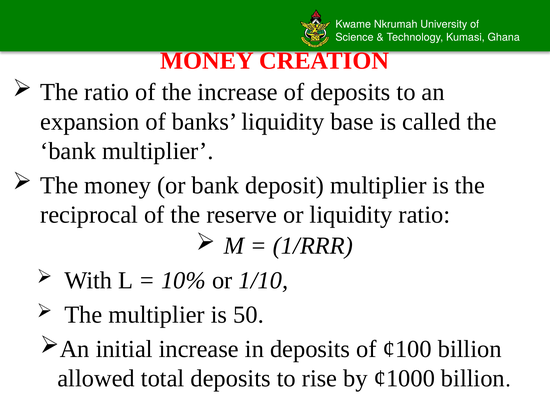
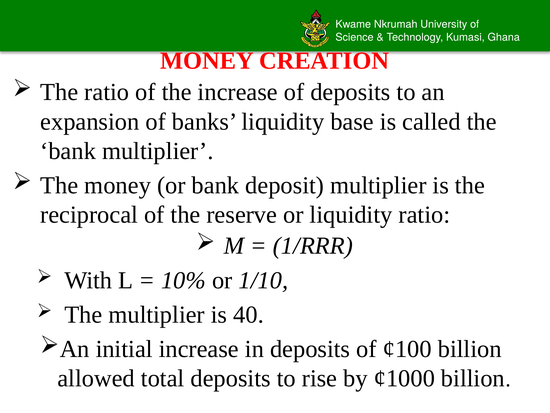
50: 50 -> 40 (249, 314)
